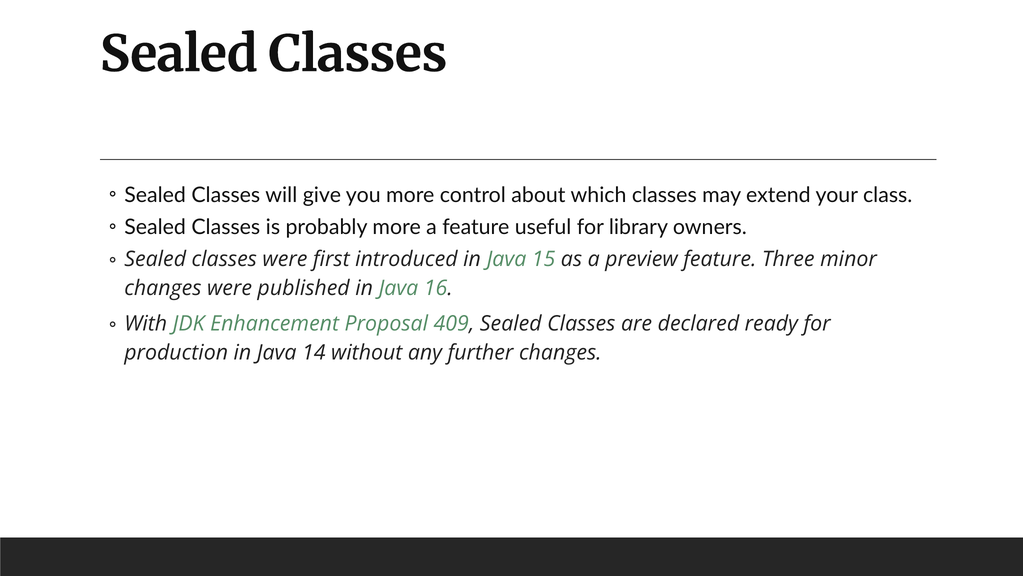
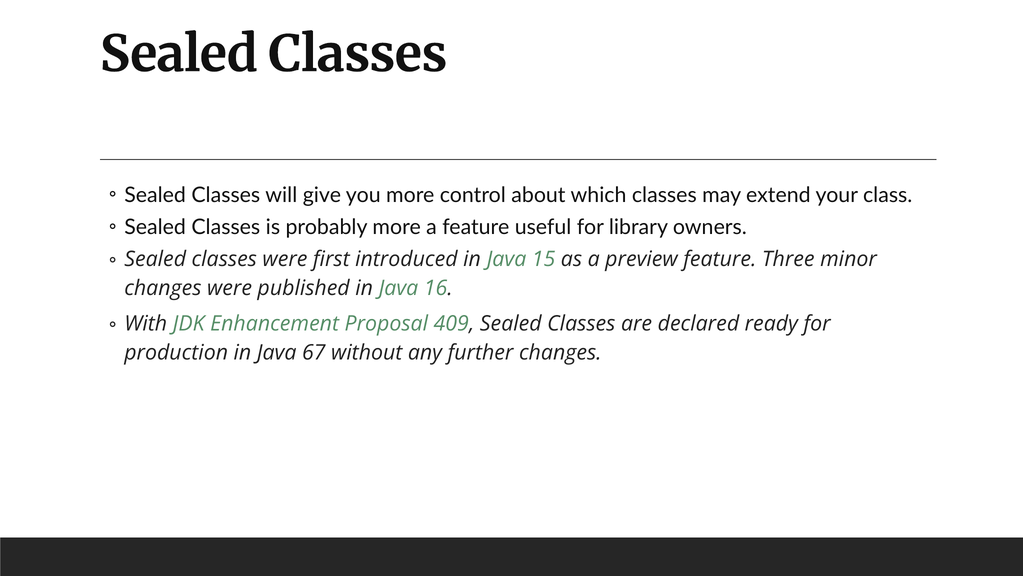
14: 14 -> 67 (314, 352)
